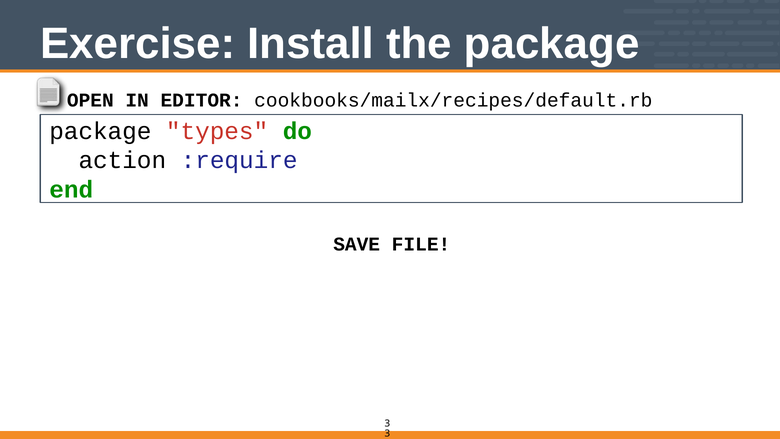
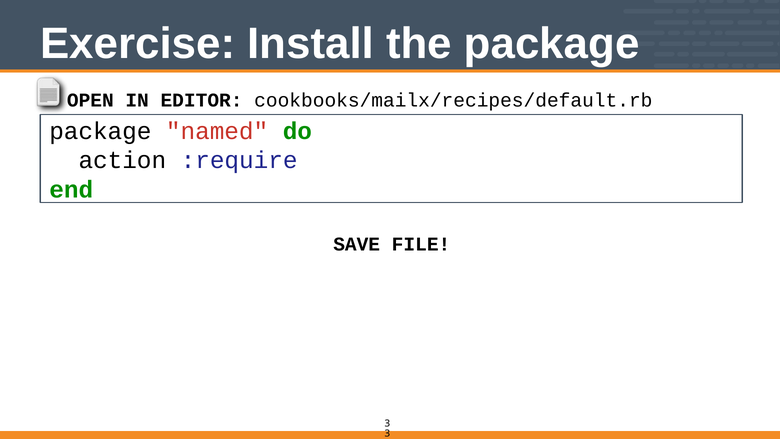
types: types -> named (217, 131)
